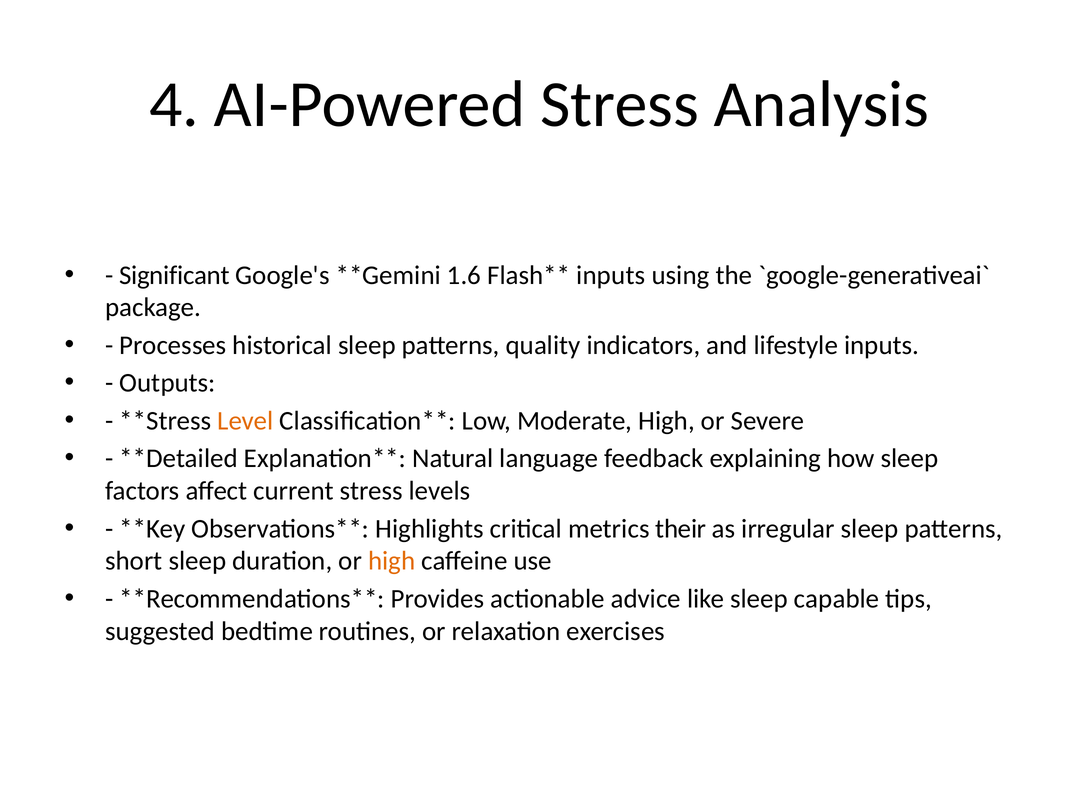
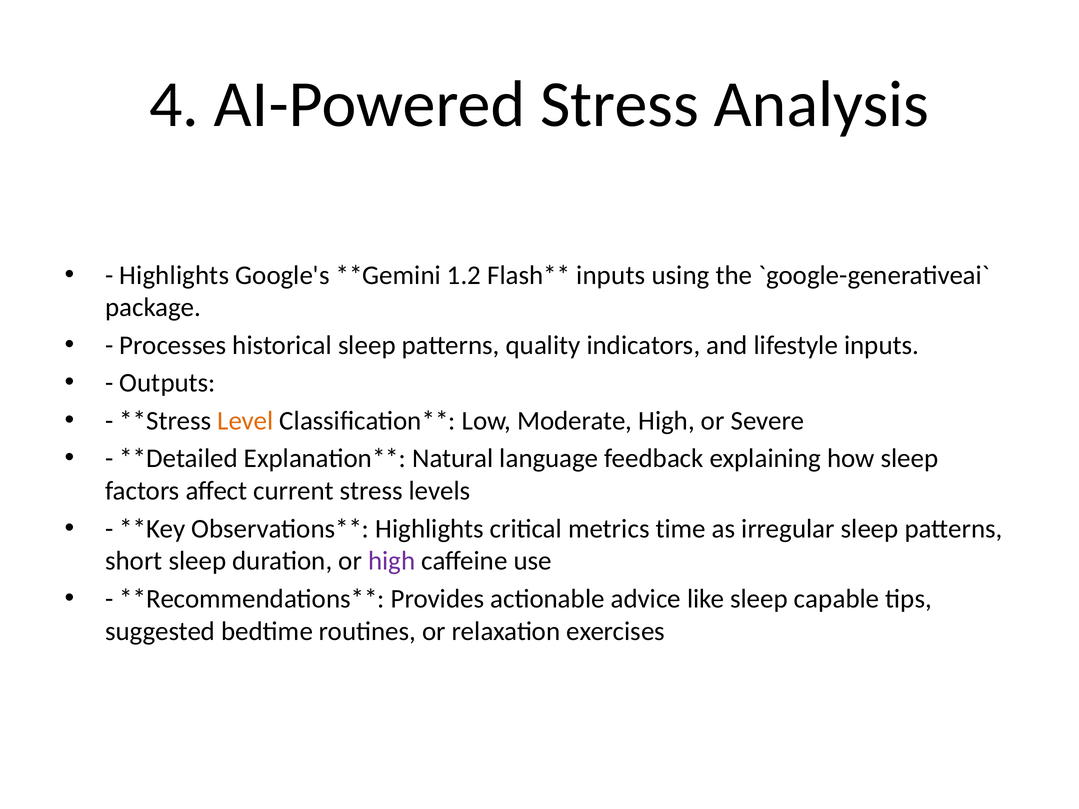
Significant: Significant -> Highlights (174, 275)
1.6: 1.6 -> 1.2 (464, 275)
their: their -> time (681, 529)
high colour: orange -> purple (392, 561)
